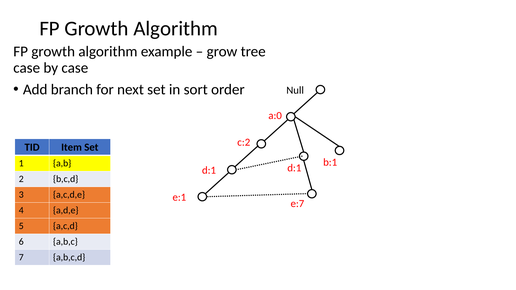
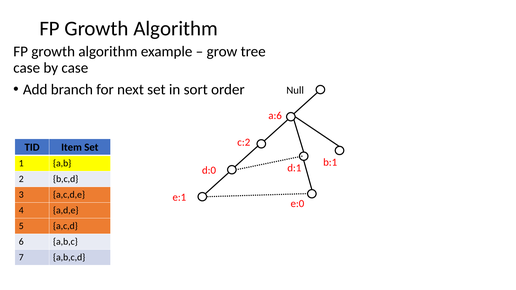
a:0: a:0 -> a:6 (275, 116)
d:1: d:1 -> d:0 (209, 171)
e:7: e:7 -> e:0 (297, 204)
